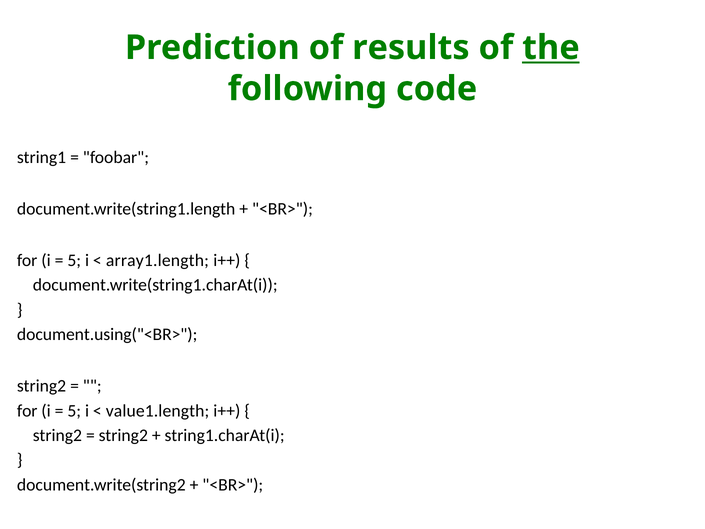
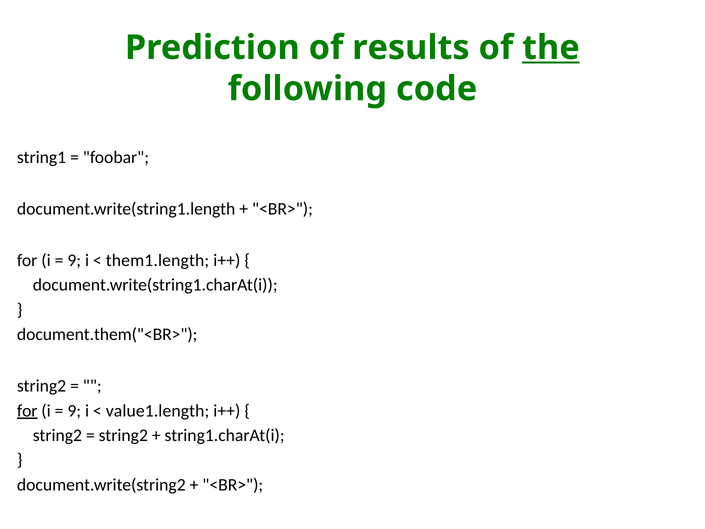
5: 5 -> 9 (74, 260)
array1.length: array1.length -> them1.length (157, 260)
document.using("<BR>: document.using("<BR> -> document.them("<BR> (107, 334)
for underline: none -> present (27, 410)
5: 5 -> 9 (74, 410)
